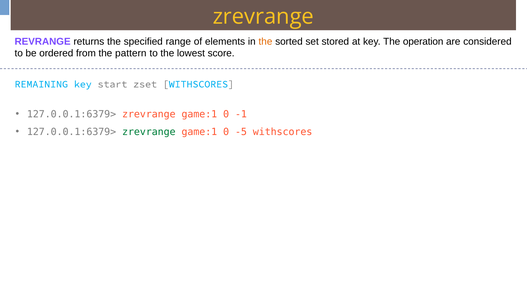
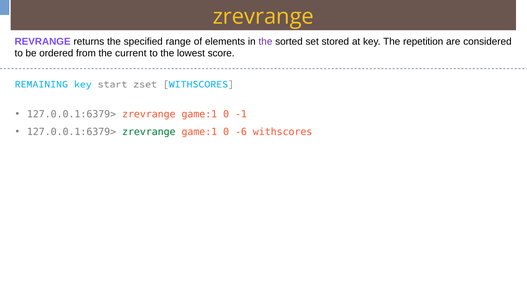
the colour: orange -> purple (265, 41)
operation: operation -> repetition (423, 41)
pattern: pattern -> current (131, 53)
-5: -5 -> -6 (241, 132)
